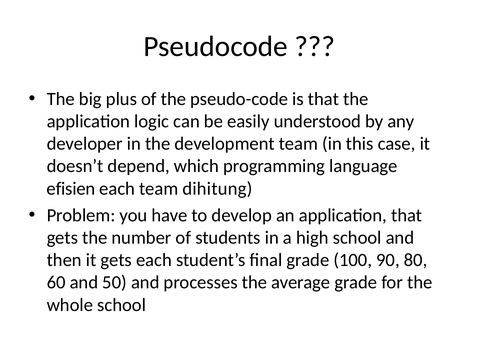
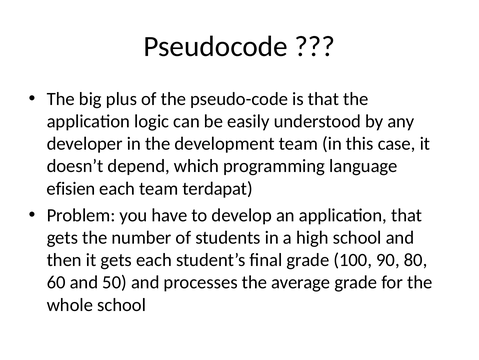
dihitung: dihitung -> terdapat (218, 188)
